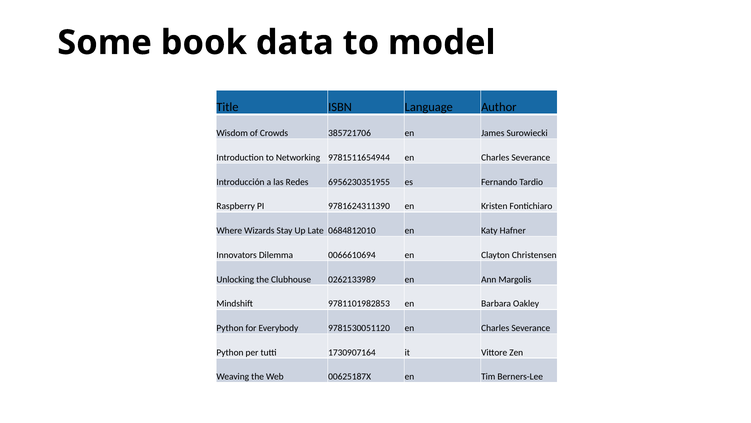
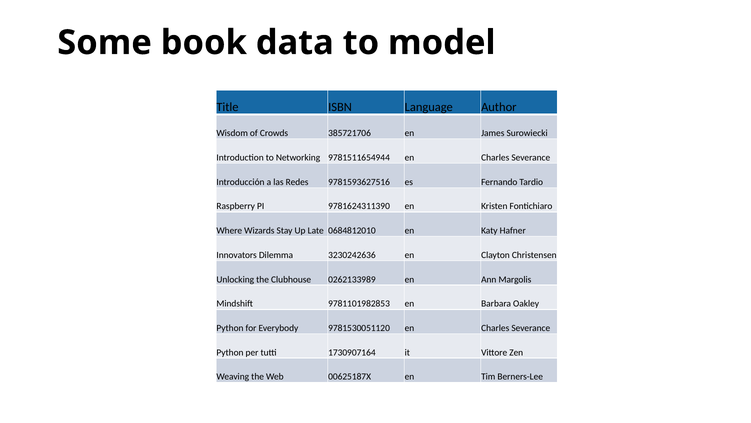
6956230351955: 6956230351955 -> 9781593627516 (359, 182)
0066610694: 0066610694 -> 3230242636 (352, 255)
